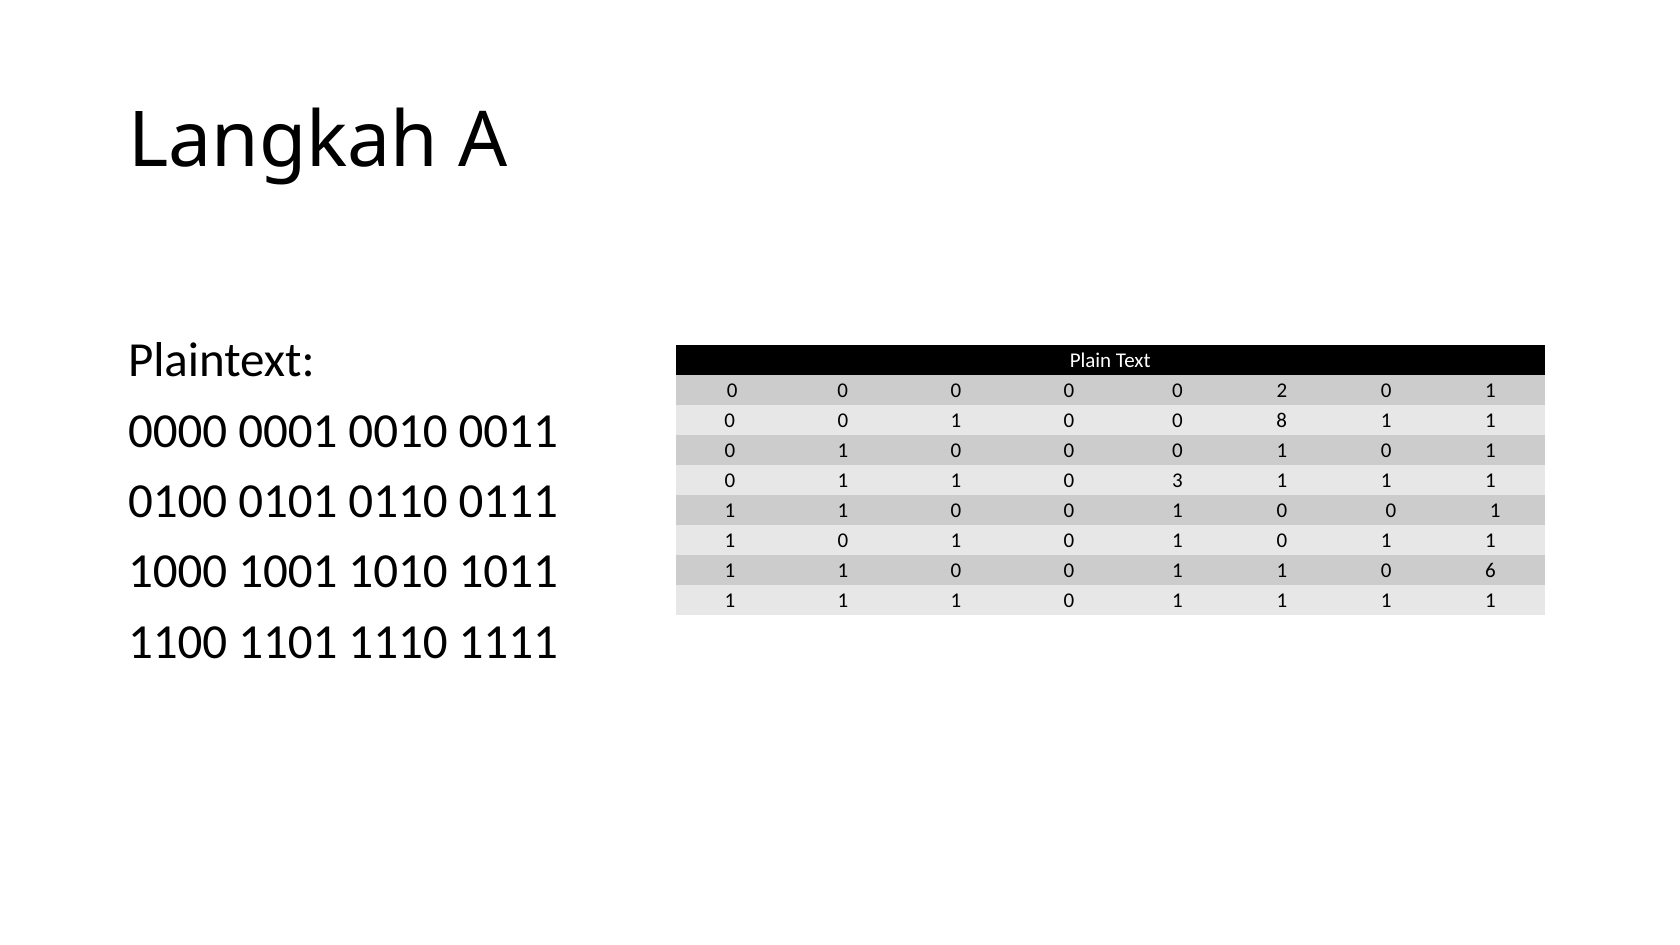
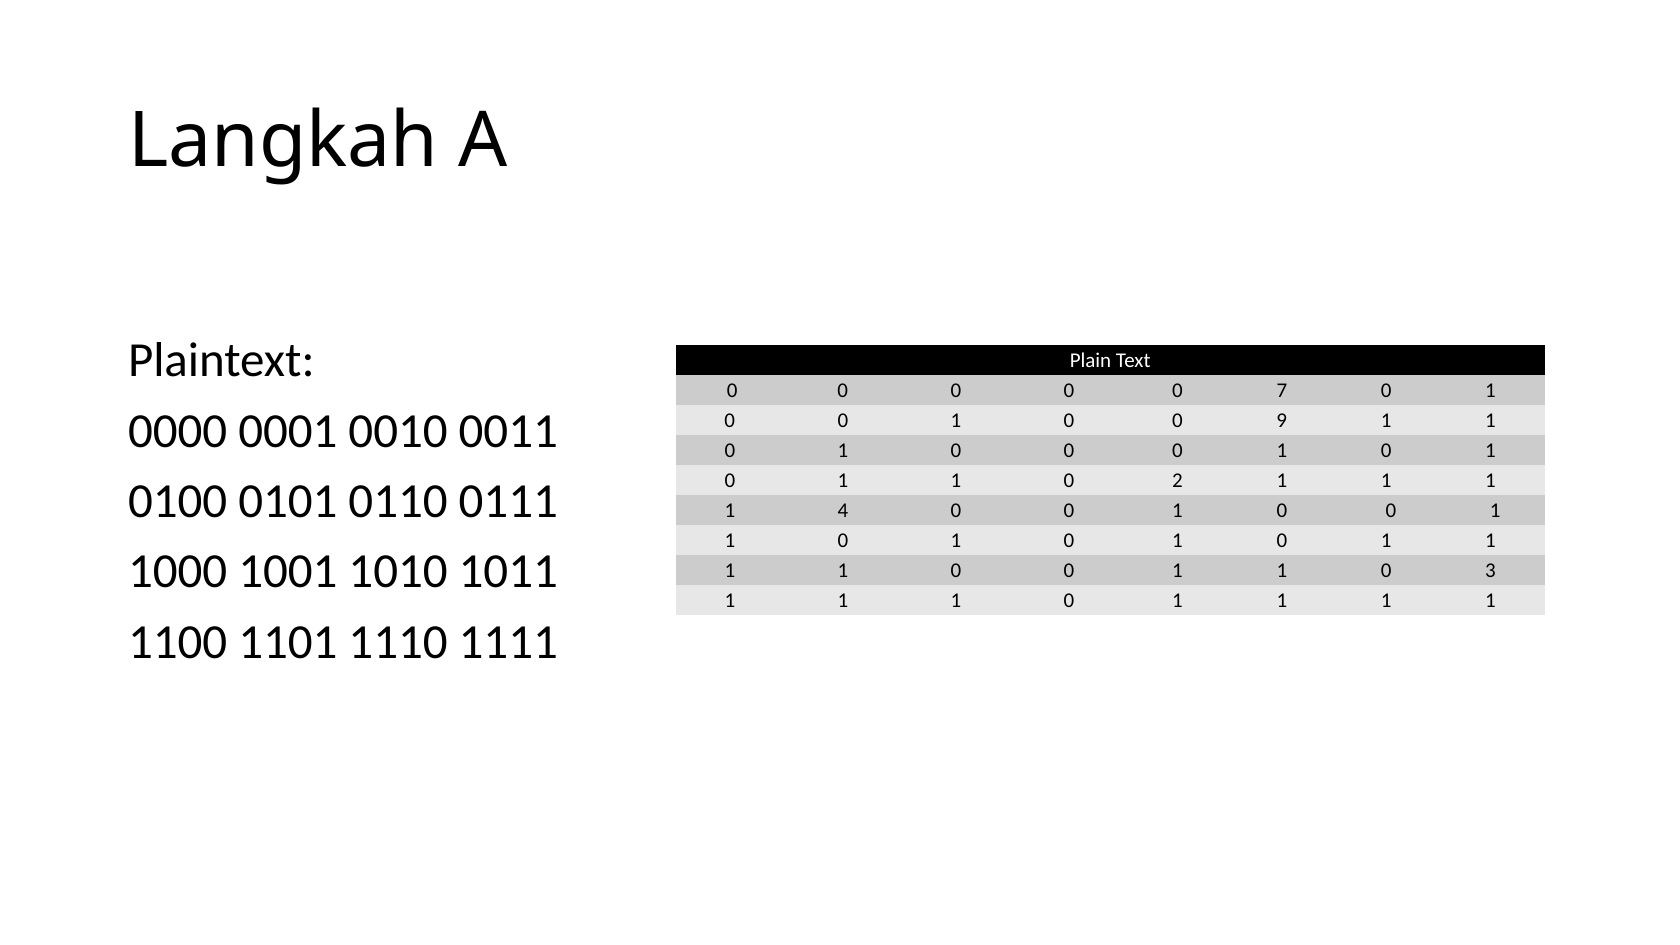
2: 2 -> 7 (1282, 391)
8: 8 -> 9 (1282, 421)
3: 3 -> 2 (1178, 481)
1: 1 -> 4 (843, 511)
6: 6 -> 3 (1491, 571)
